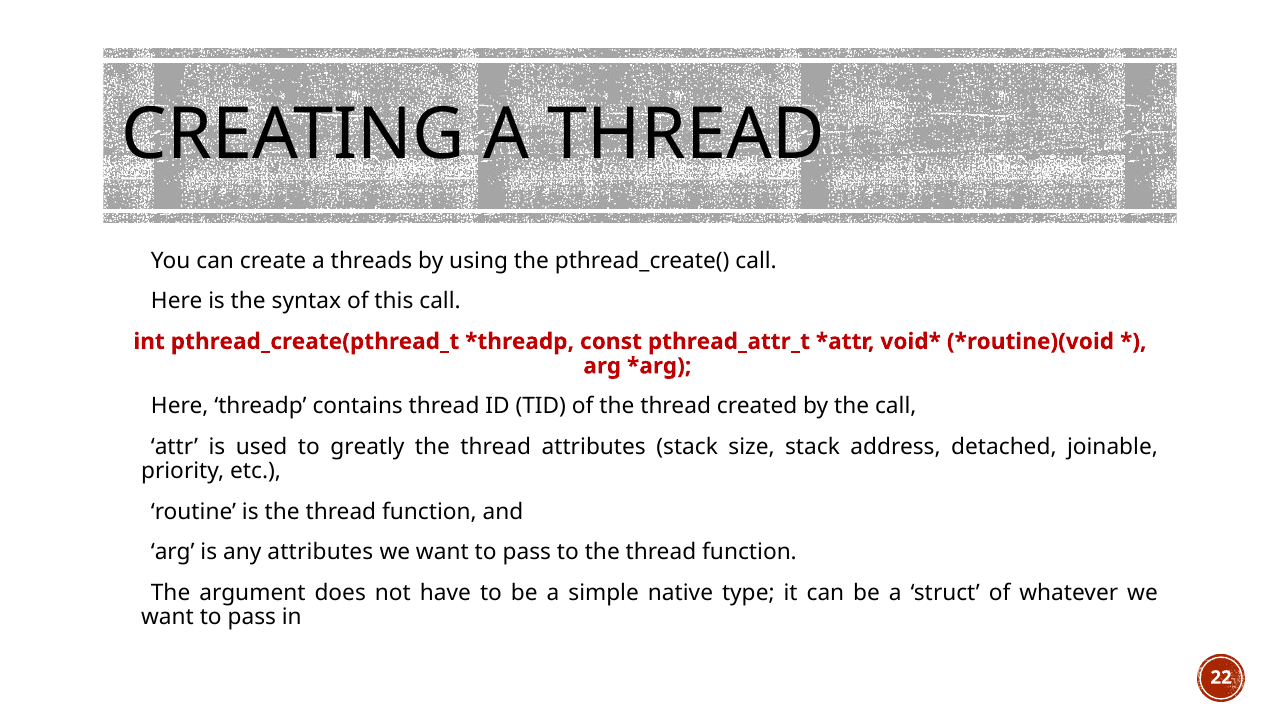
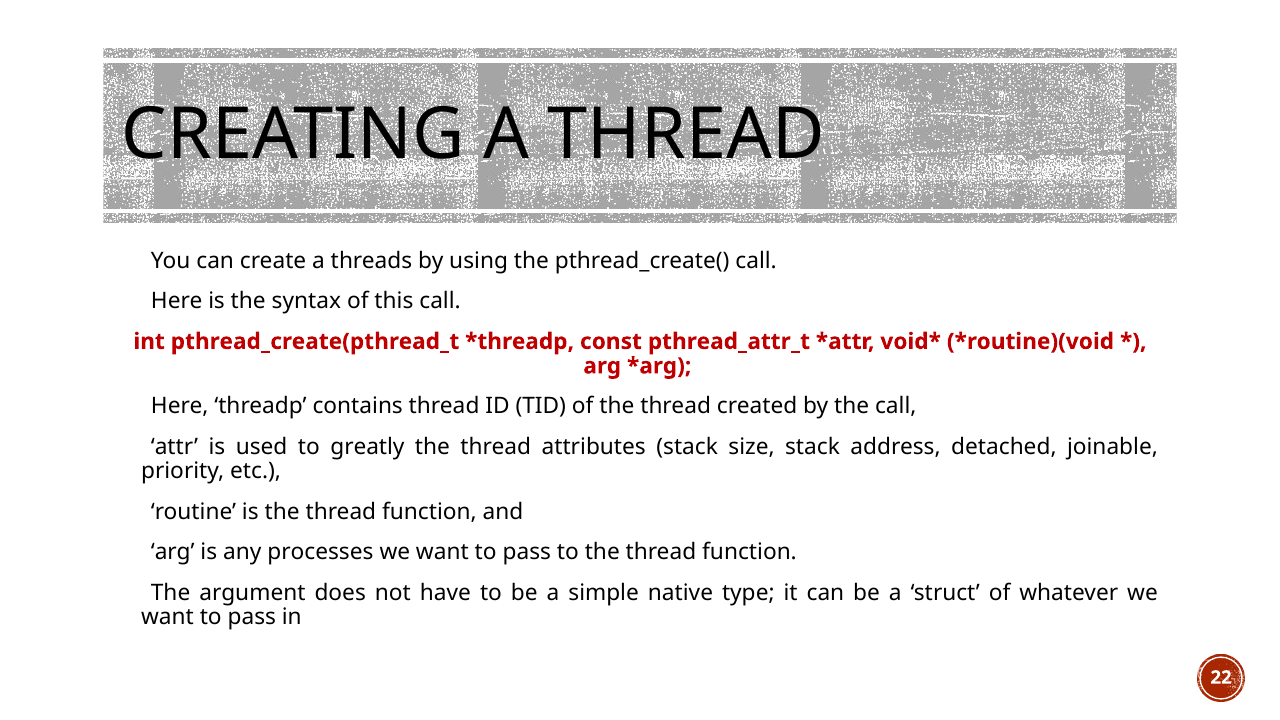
any attributes: attributes -> processes (320, 552)
